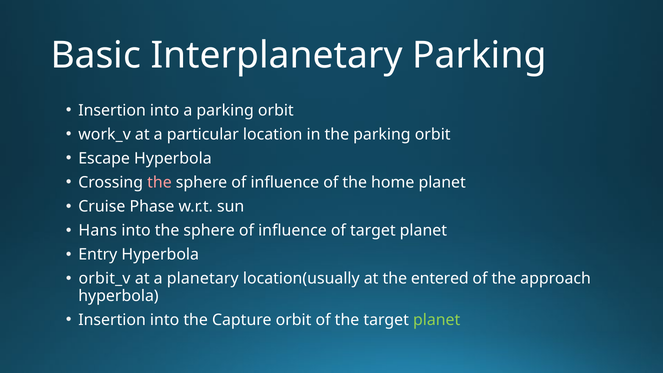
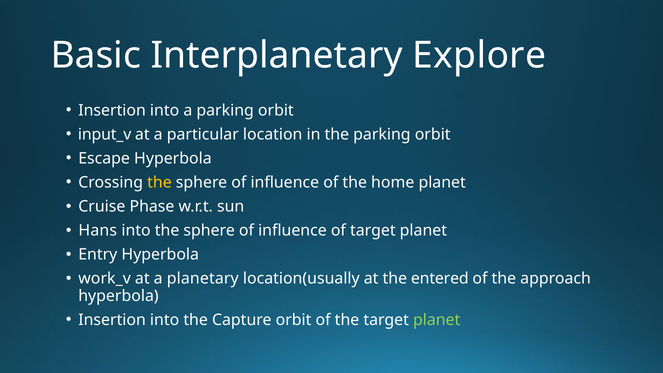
Interplanetary Parking: Parking -> Explore (479, 56)
work_v: work_v -> input_v (105, 134)
the colour: pink -> yellow (159, 182)
orbit_v: orbit_v -> work_v (105, 279)
